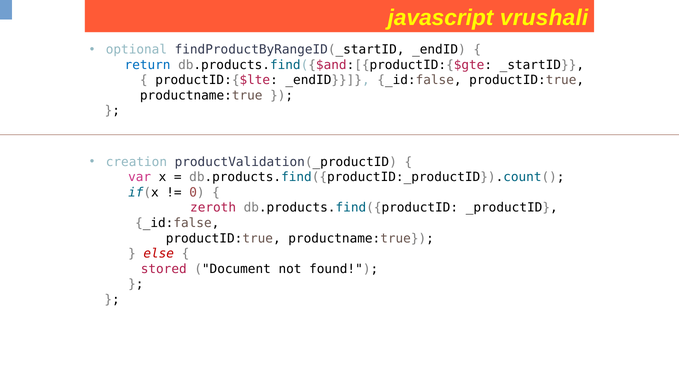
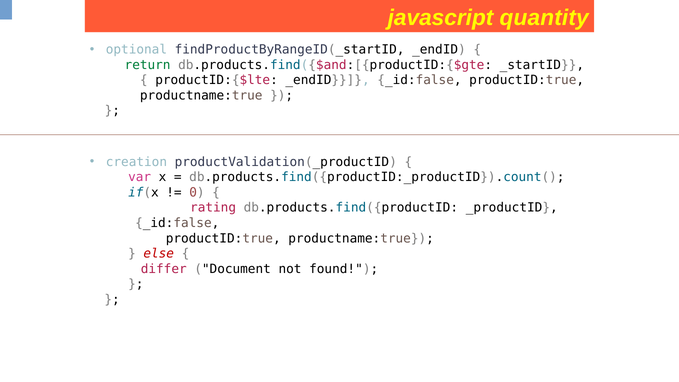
vrushali: vrushali -> quantity (544, 18)
return colour: blue -> green (148, 65)
zeroth: zeroth -> rating (213, 208)
stored: stored -> differ (164, 269)
